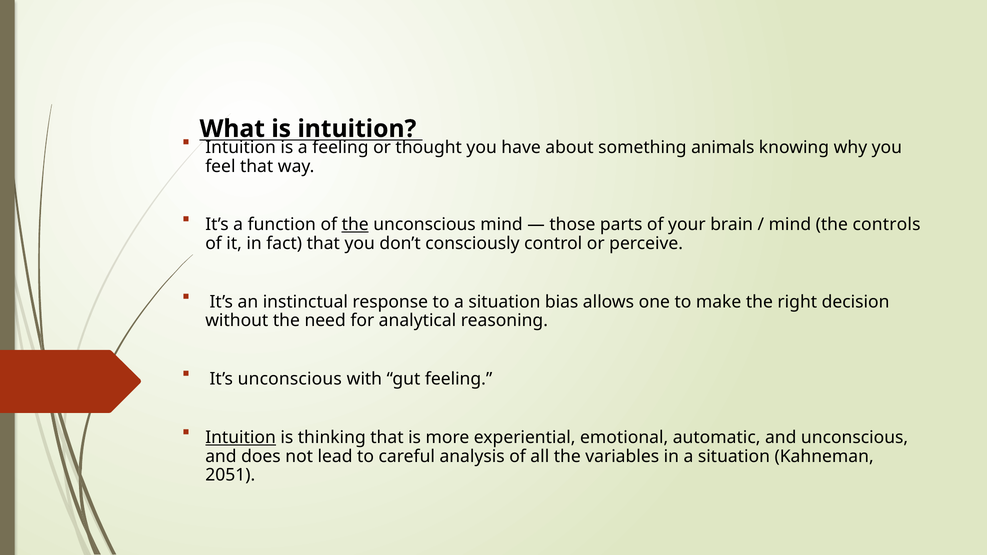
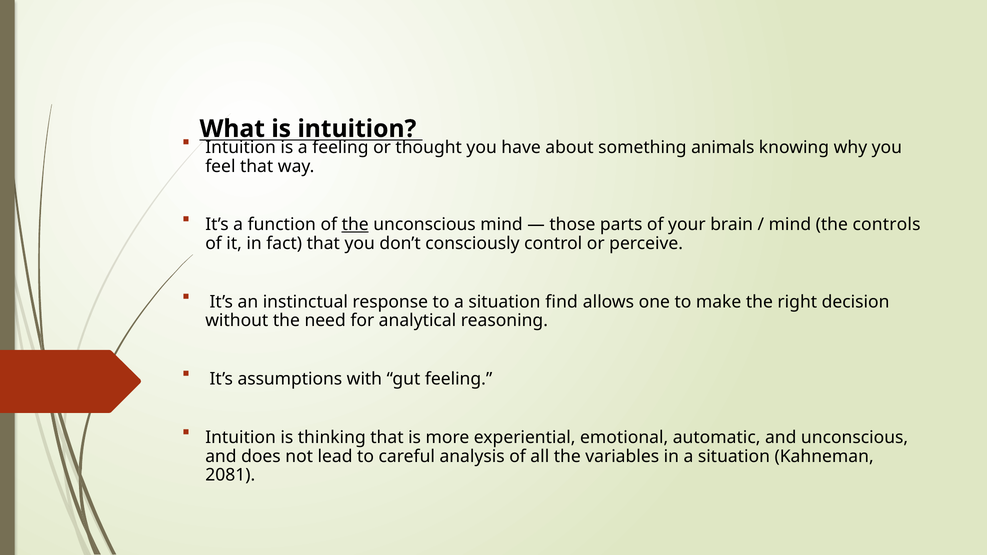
bias: bias -> find (562, 302)
It’s unconscious: unconscious -> assumptions (290, 379)
Intuition underline: present -> none (241, 438)
2051: 2051 -> 2081 (230, 475)
